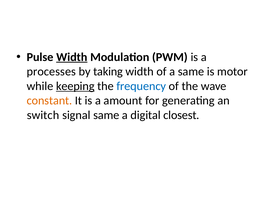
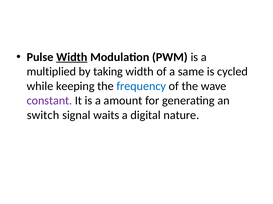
processes: processes -> multiplied (51, 72)
motor: motor -> cycled (232, 72)
keeping underline: present -> none (75, 86)
constant colour: orange -> purple (49, 101)
signal same: same -> waits (106, 116)
closest: closest -> nature (181, 116)
